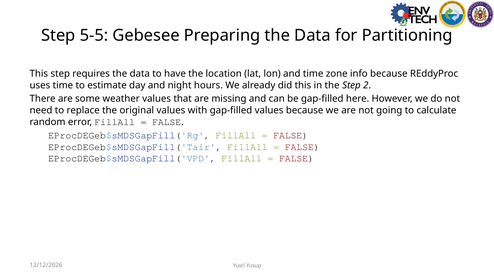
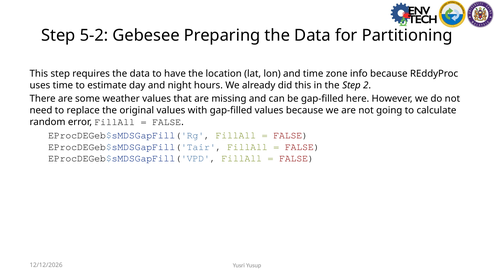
5-5: 5-5 -> 5-2 (94, 35)
